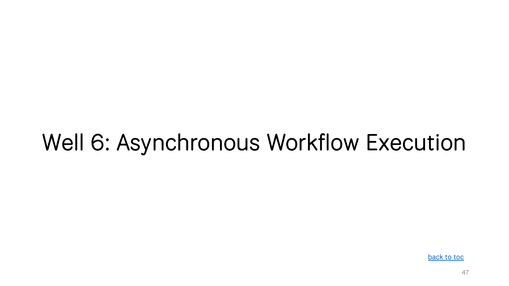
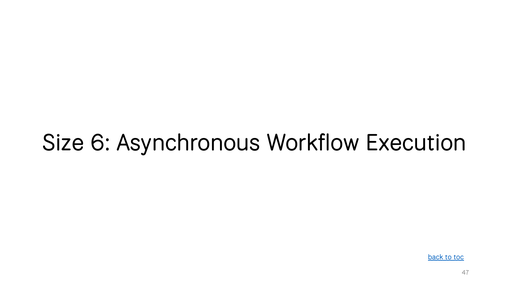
Well: Well -> Size (63, 143)
